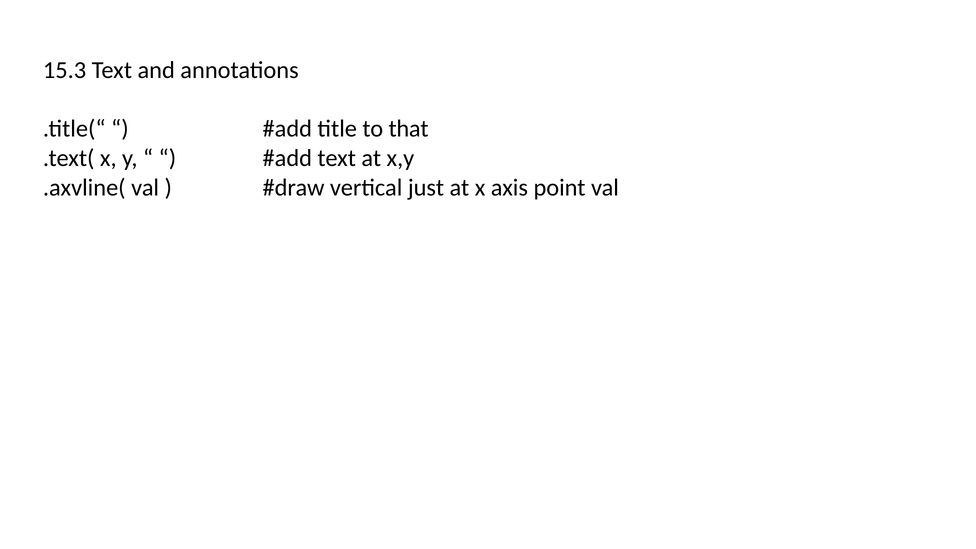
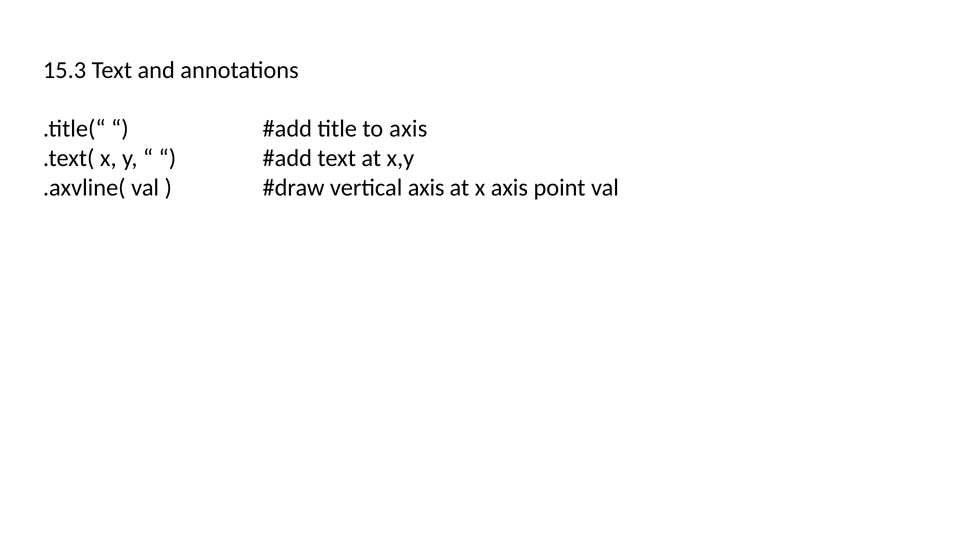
to that: that -> axis (408, 129)
vertical just: just -> axis (426, 187)
